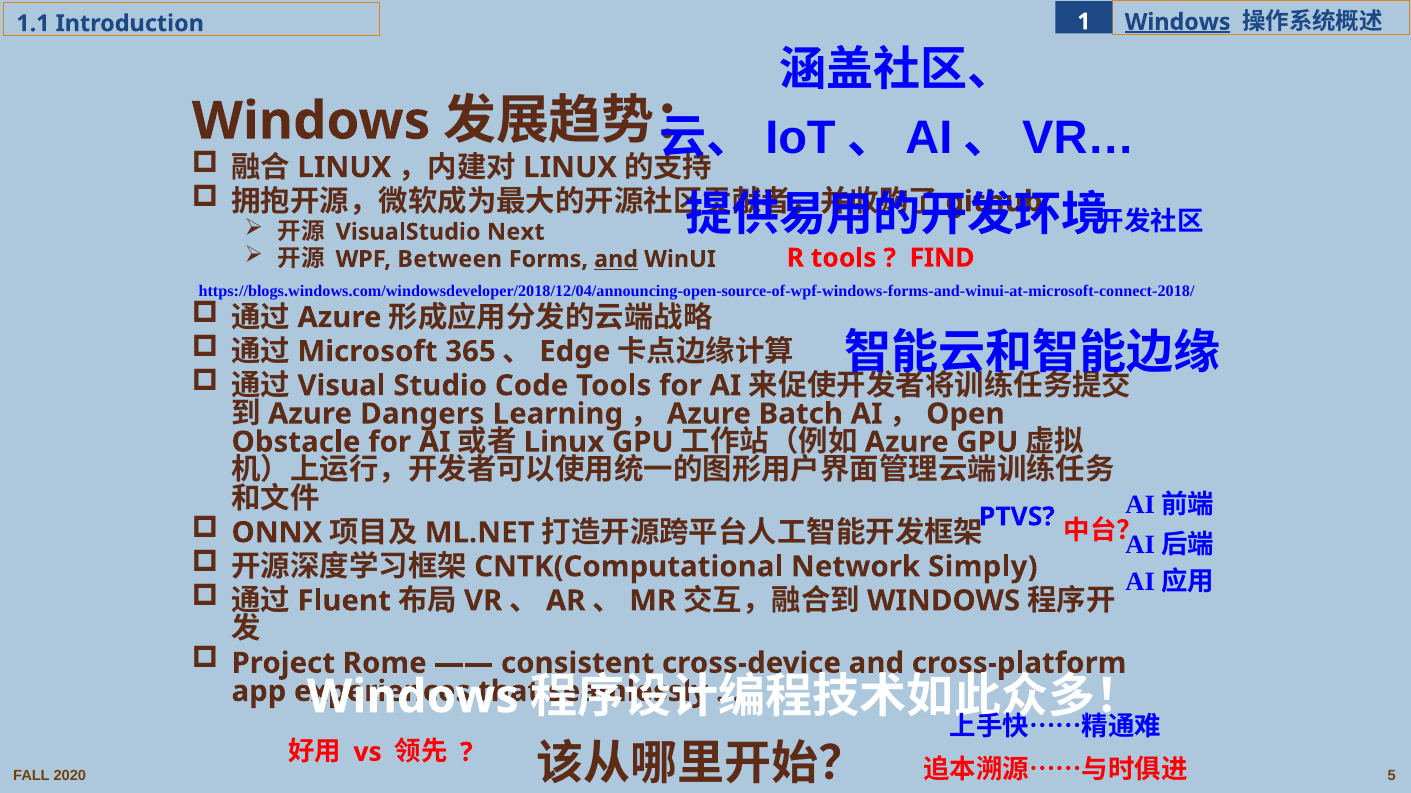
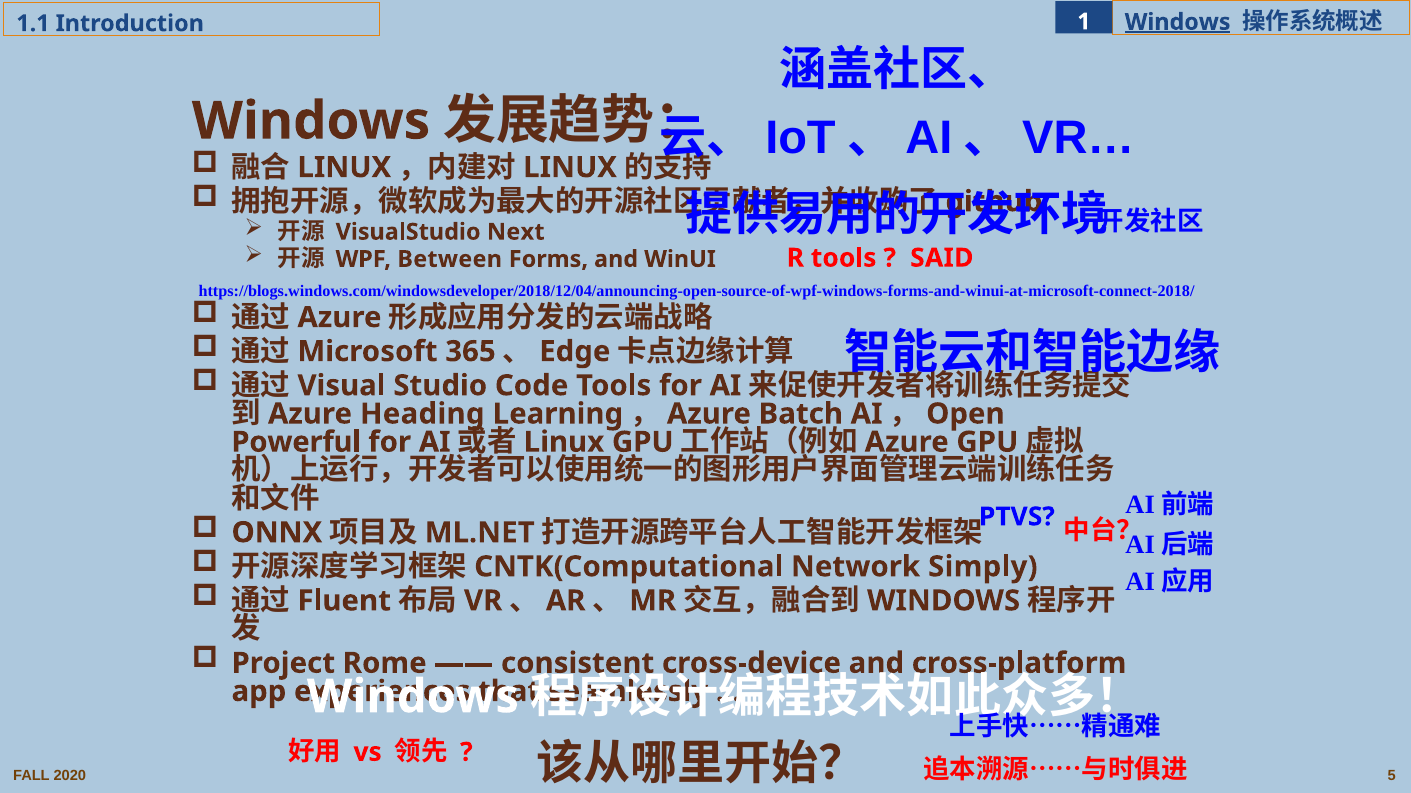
and underline: present -> none (616, 259)
FIND: FIND -> SAID (942, 258)
Dangers: Dangers -> Heading (422, 414)
Obstacle: Obstacle -> Powerful (296, 442)
